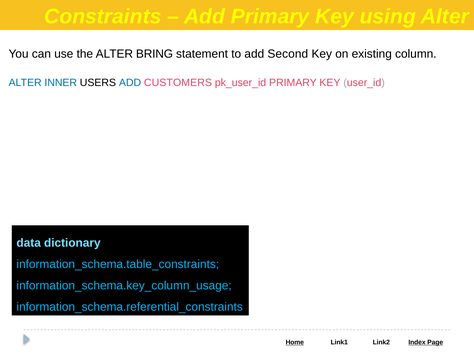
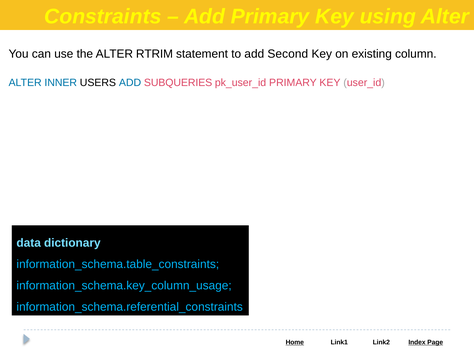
BRING: BRING -> RTRIM (155, 54)
CUSTOMERS: CUSTOMERS -> SUBQUERIES (178, 83)
